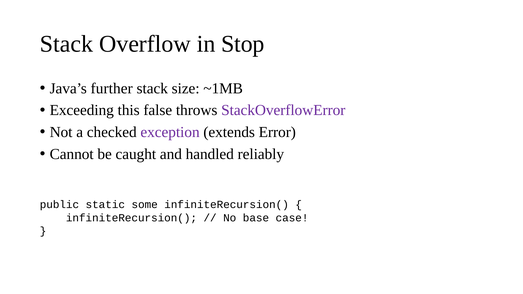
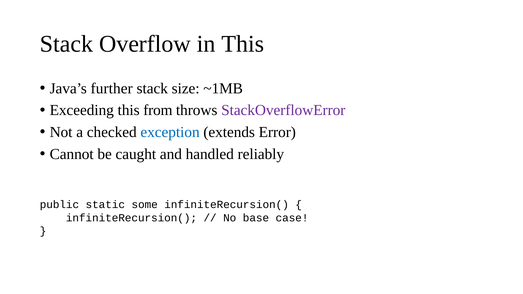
in Stop: Stop -> This (243, 44)
false: false -> from (158, 110)
exception colour: purple -> blue (170, 132)
